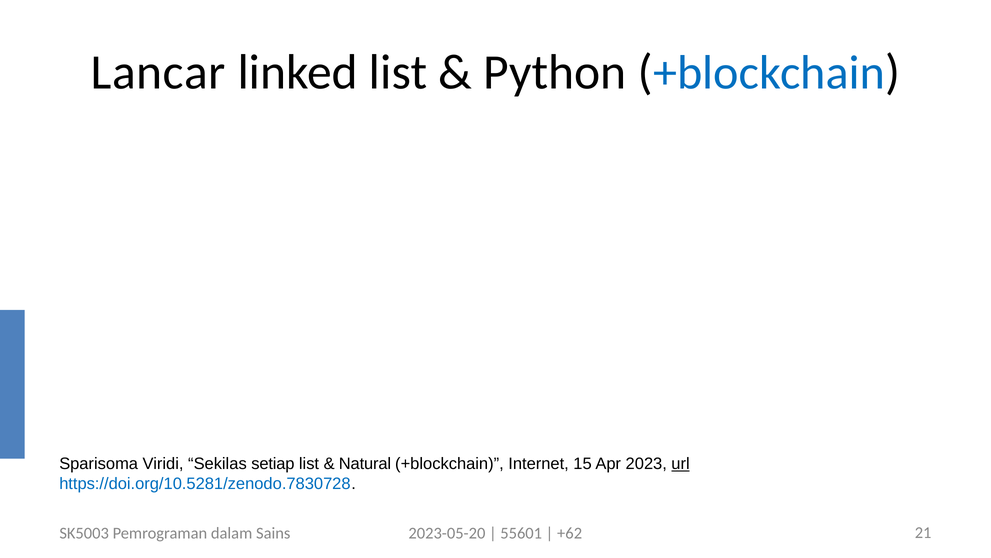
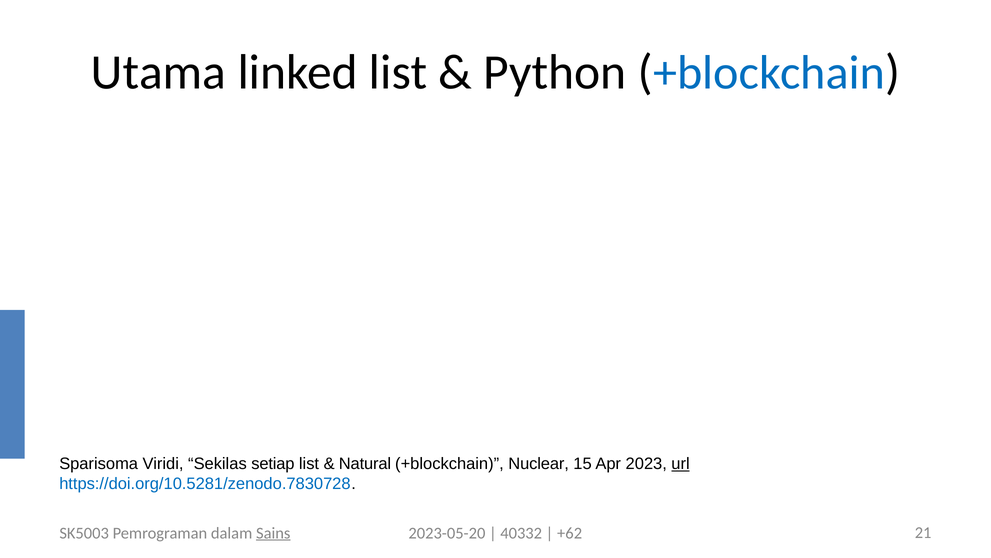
Lancar: Lancar -> Utama (158, 72)
Internet: Internet -> Nuclear (539, 463)
Sains underline: none -> present (273, 533)
55601: 55601 -> 40332 (521, 533)
